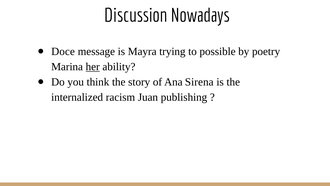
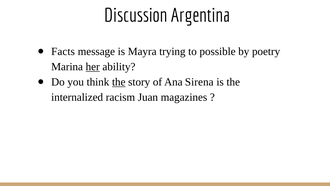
Nowadays: Nowadays -> Argentina (200, 16)
Doce: Doce -> Facts (63, 51)
the underline: none -> present (119, 82)
publishing: publishing -> magazines (184, 97)
